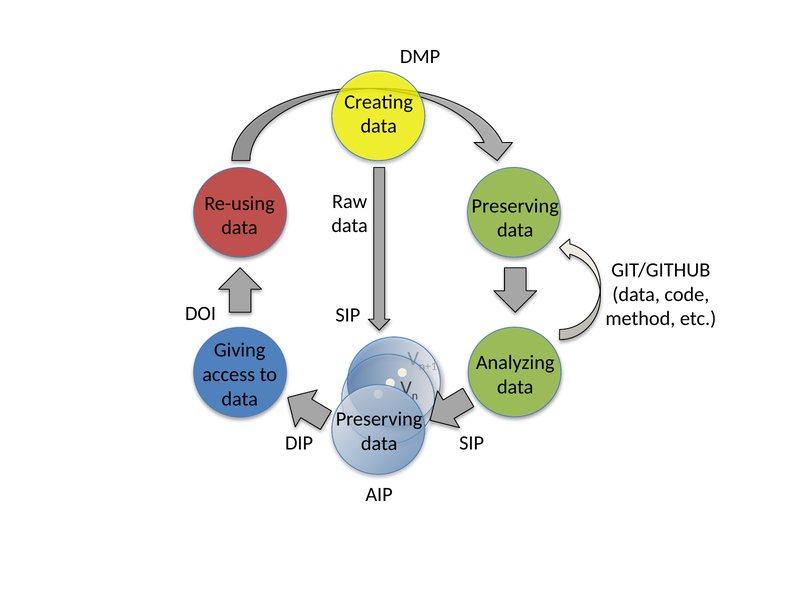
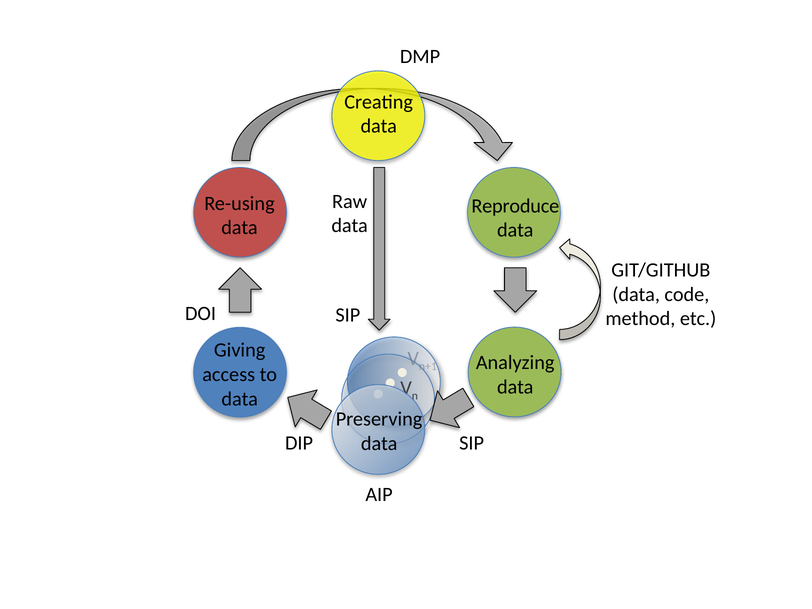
Preserving: Preserving -> Reproduce (515, 206)
